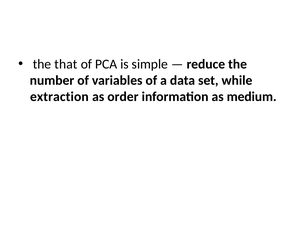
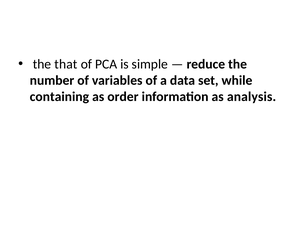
extraction: extraction -> containing (59, 97)
medium: medium -> analysis (252, 97)
